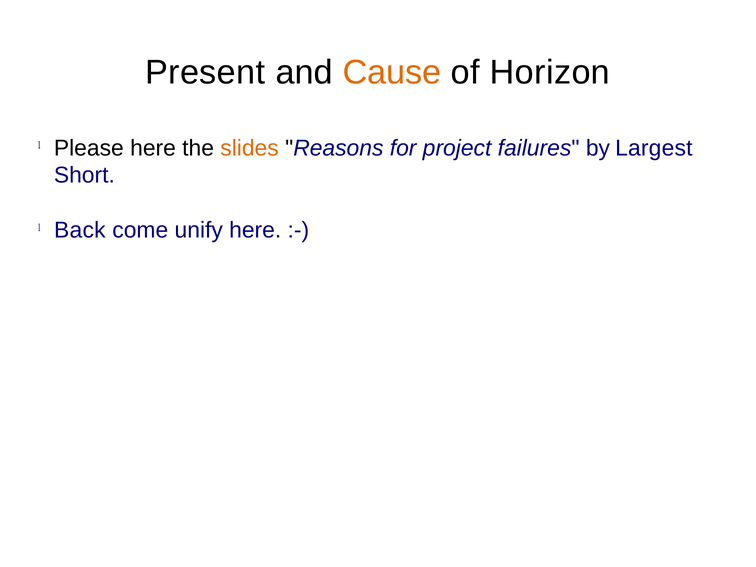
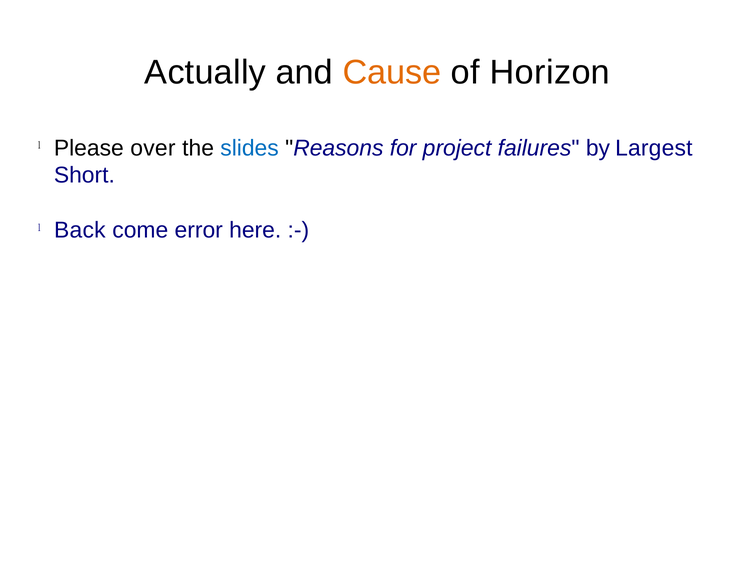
Present: Present -> Actually (205, 72)
Please here: here -> over (153, 148)
slides colour: orange -> blue (250, 148)
unify: unify -> error (199, 230)
